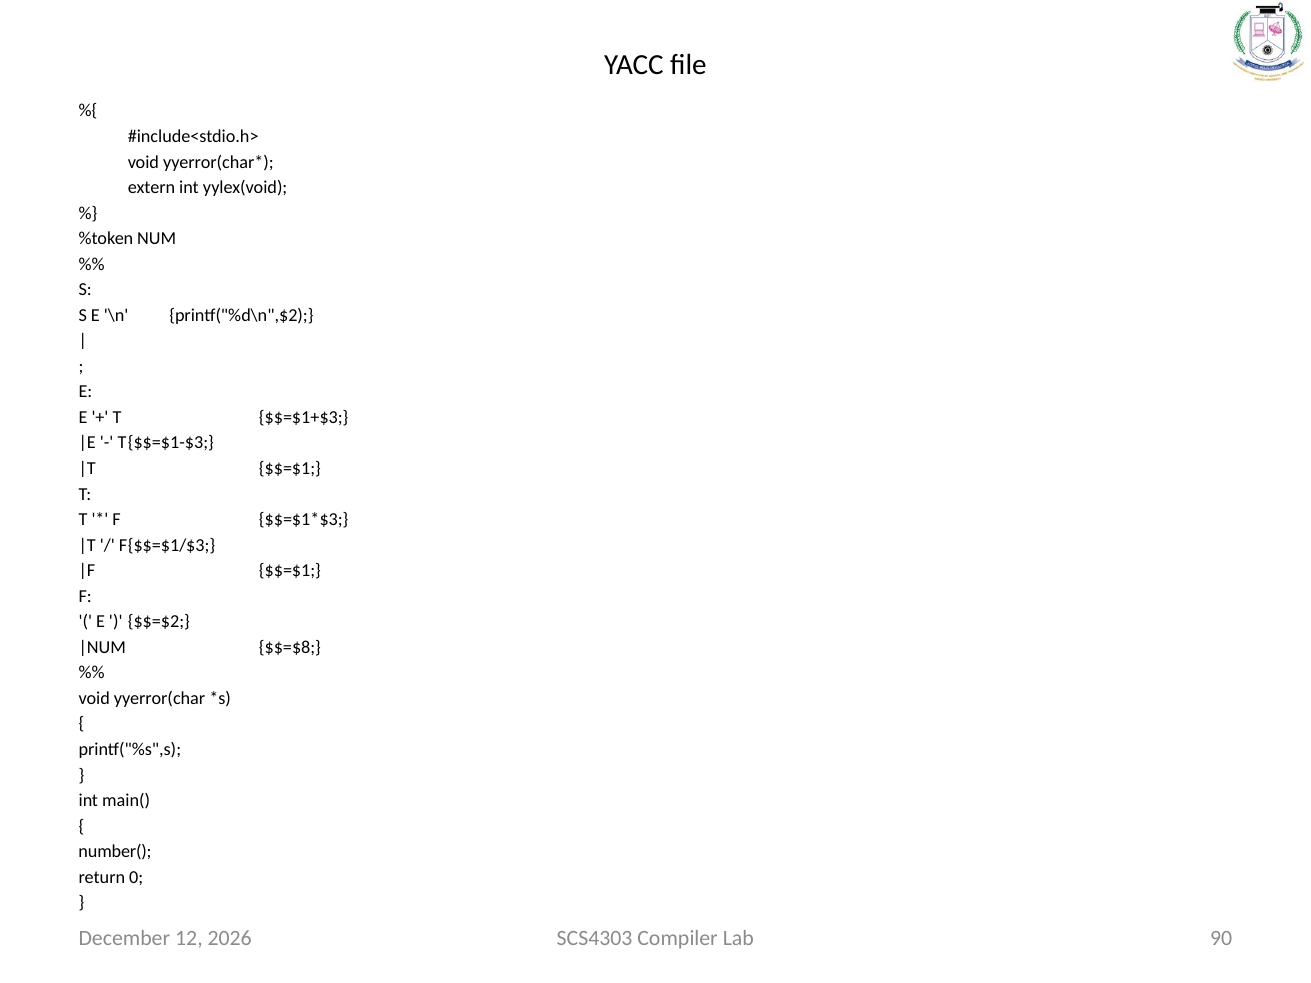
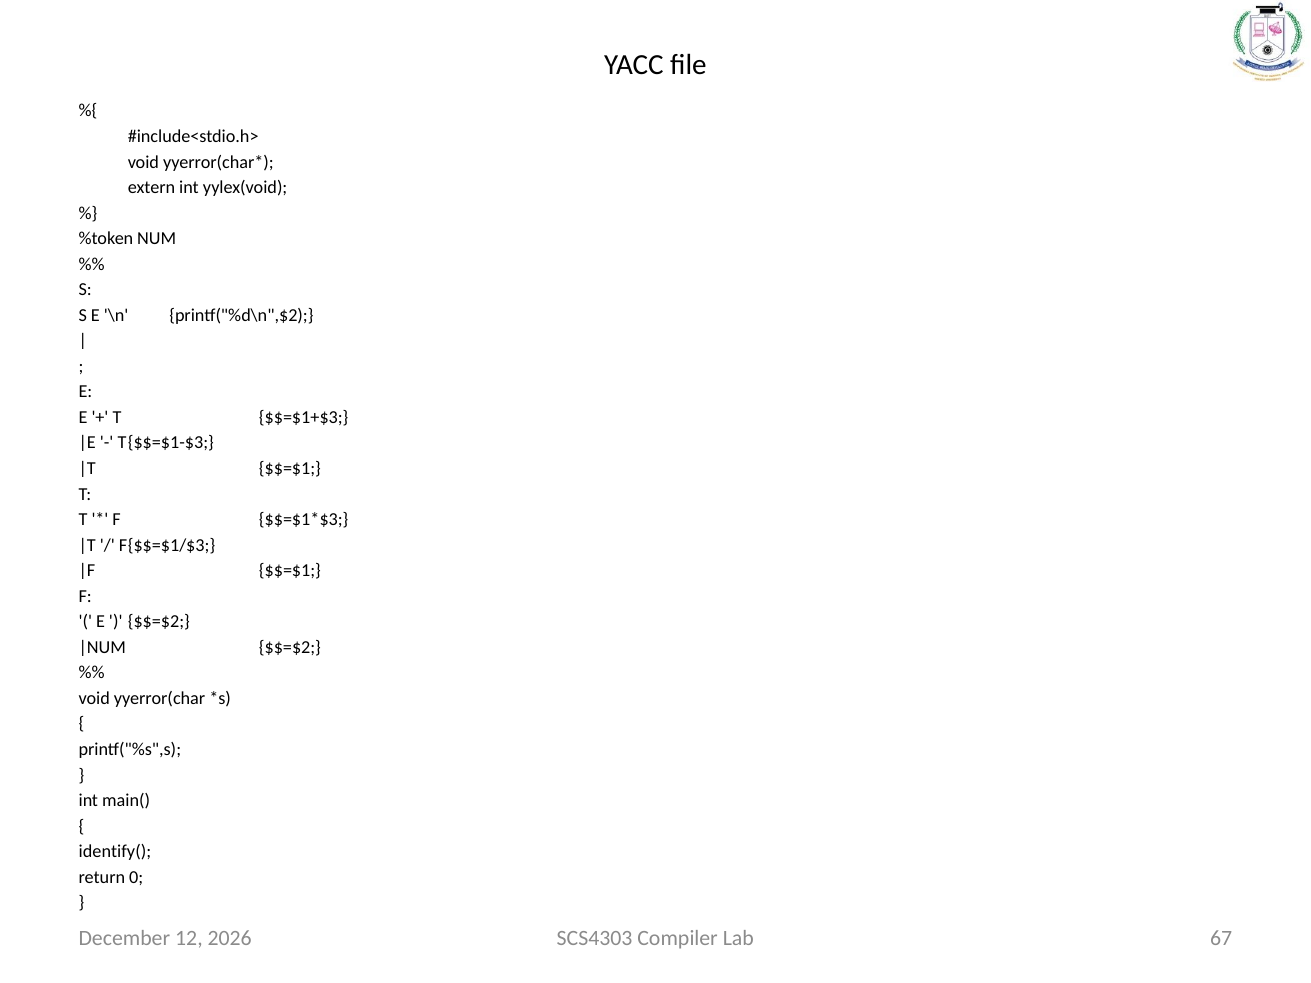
$$=$8: $$=$8 -> $$=$2 (290, 647)
number(: number( -> identify( (115, 852)
90: 90 -> 67 (1221, 939)
